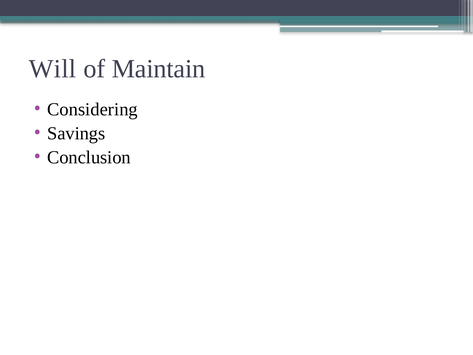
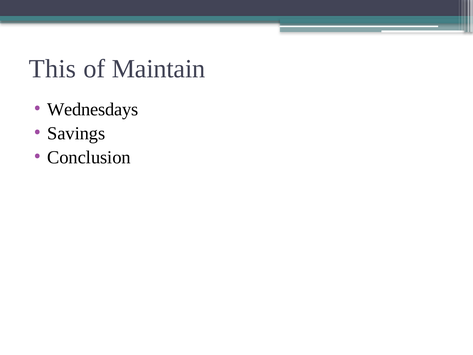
Will: Will -> This (52, 69)
Considering: Considering -> Wednesdays (93, 109)
